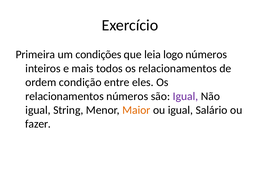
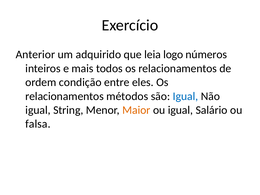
Primeira: Primeira -> Anterior (35, 55)
condições: condições -> adquirido (98, 55)
relacionamentos números: números -> métodos (127, 96)
Igual colour: purple -> blue (185, 96)
fazer: fazer -> falsa (38, 124)
